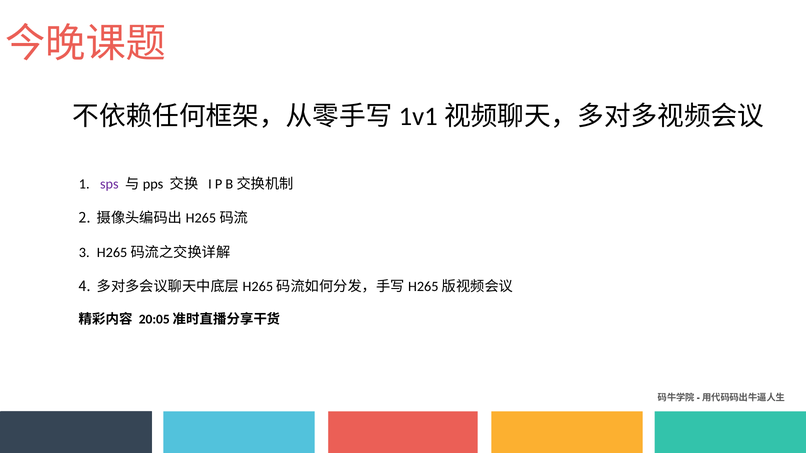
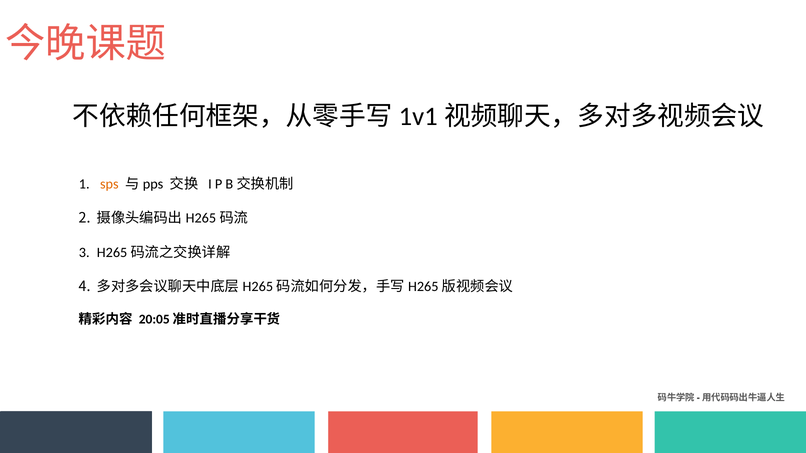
sps colour: purple -> orange (109, 184)
